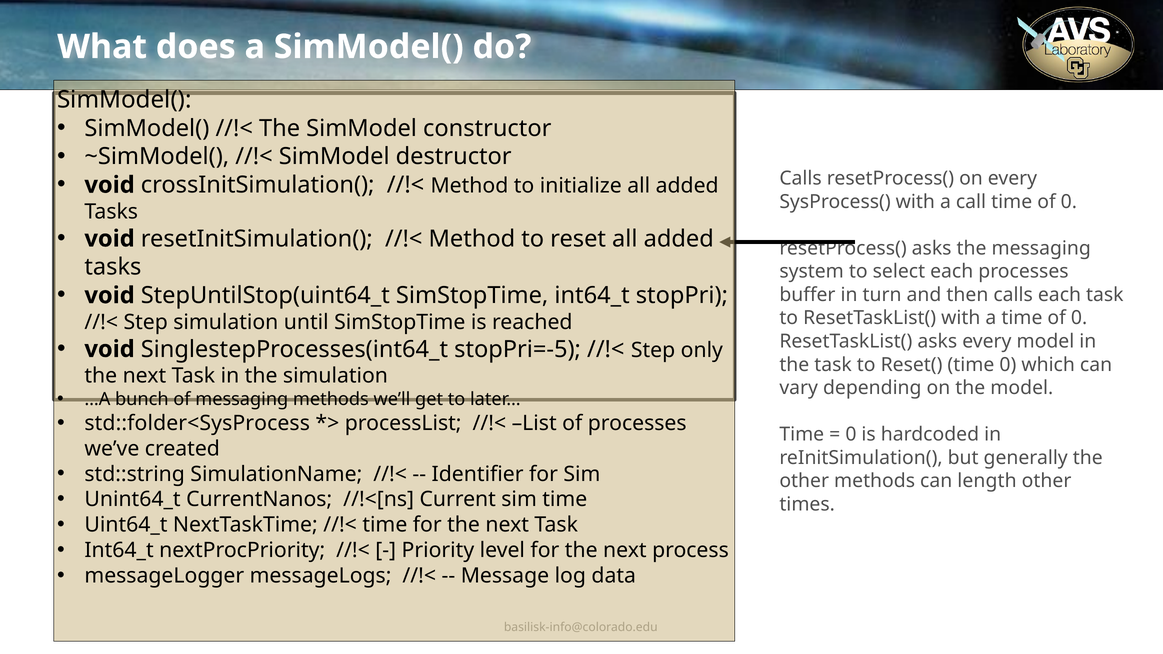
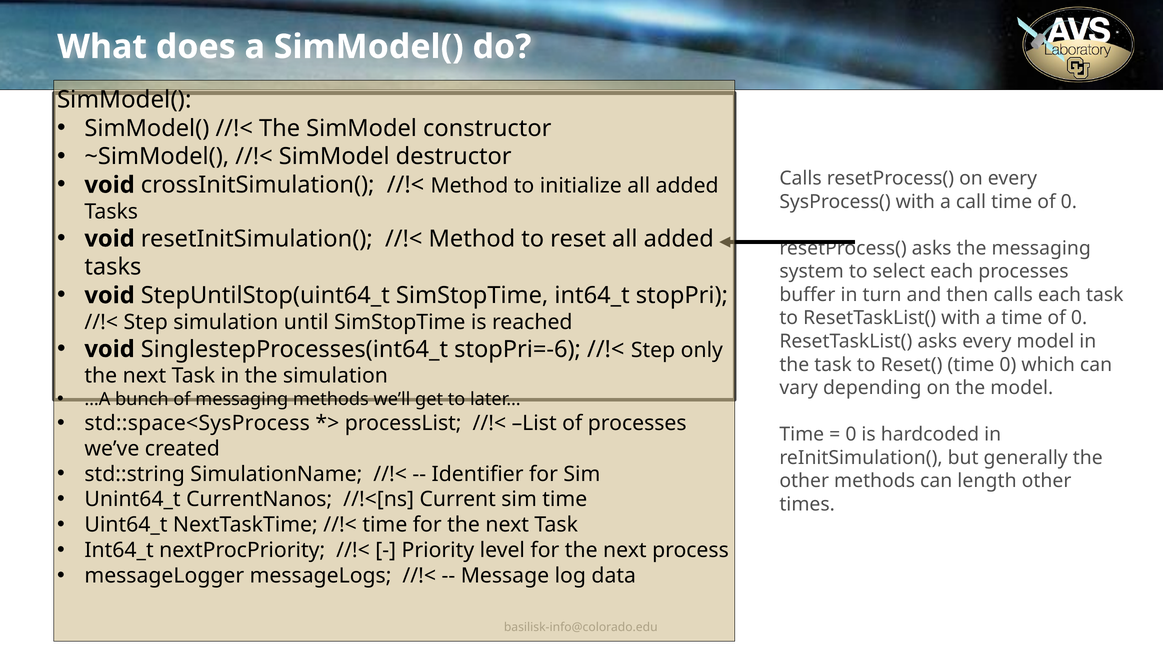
stopPri=-5: stopPri=-5 -> stopPri=-6 (518, 349)
std::folder<SysProcess: std::folder<SysProcess -> std::space<SysProcess (197, 423)
